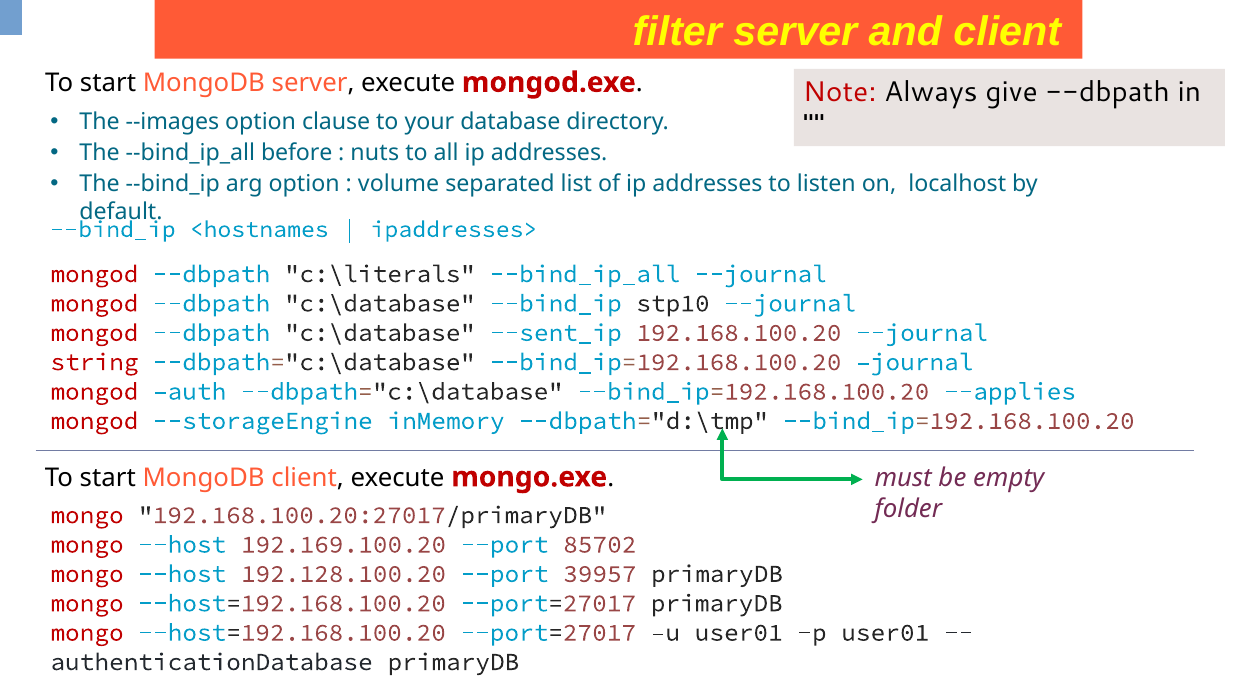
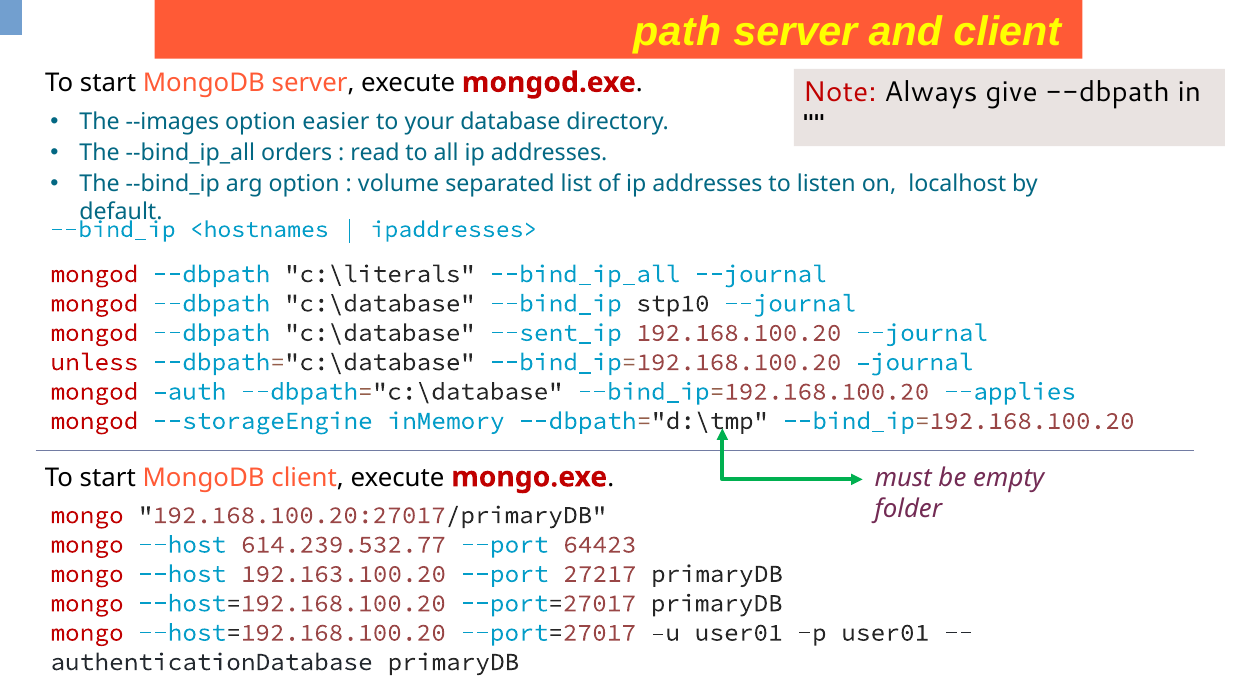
filter: filter -> path (677, 32)
clause: clause -> easier (336, 122)
before: before -> orders (297, 153)
nuts: nuts -> read (375, 153)
string: string -> unless (94, 362)
192.169.100.20: 192.169.100.20 -> 614.239.532.77 (344, 544)
85702: 85702 -> 64423 (600, 544)
192.128.100.20: 192.128.100.20 -> 192.163.100.20 (344, 574)
39957: 39957 -> 27217 (600, 574)
